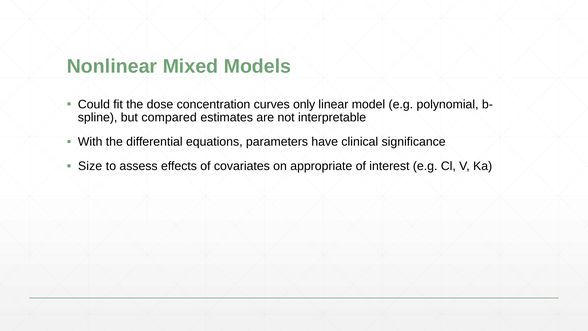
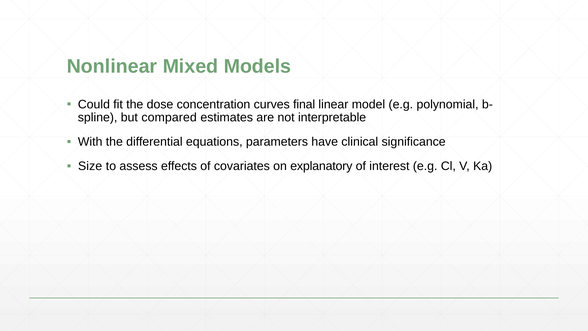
only: only -> final (304, 104)
appropriate: appropriate -> explanatory (321, 166)
